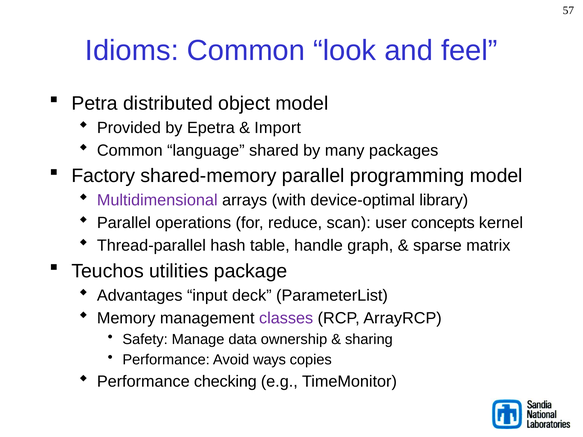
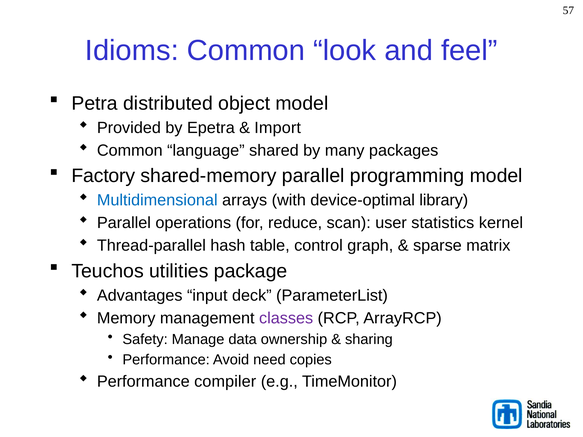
Multidimensional colour: purple -> blue (157, 200)
concepts: concepts -> statistics (443, 223)
handle: handle -> control (319, 246)
ways: ways -> need (269, 360)
checking: checking -> compiler (225, 382)
